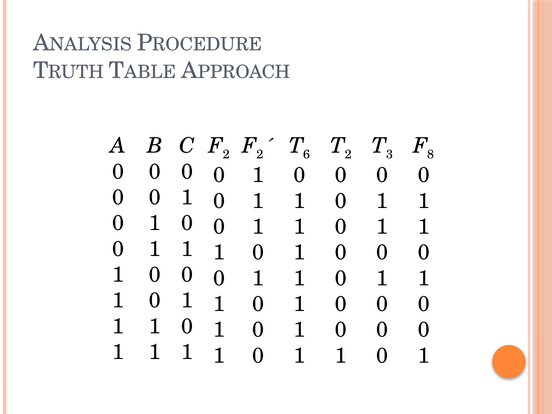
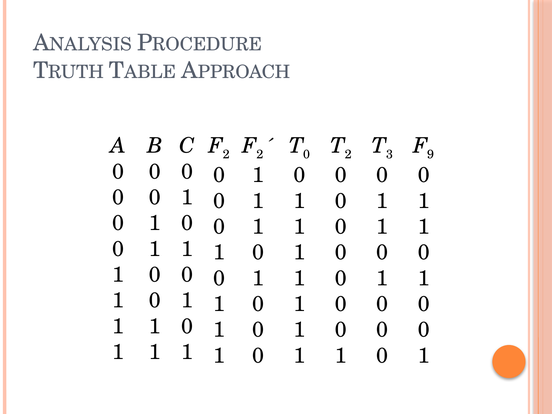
6: 6 -> 0 (307, 154)
8: 8 -> 9 (431, 154)
